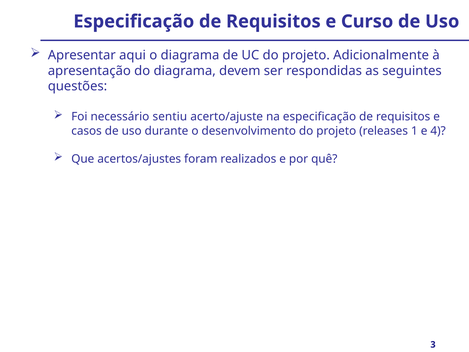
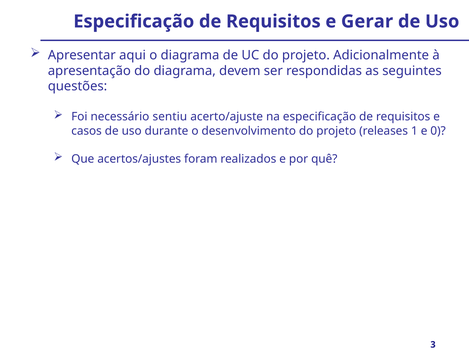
Curso: Curso -> Gerar (367, 21)
4: 4 -> 0 (438, 131)
